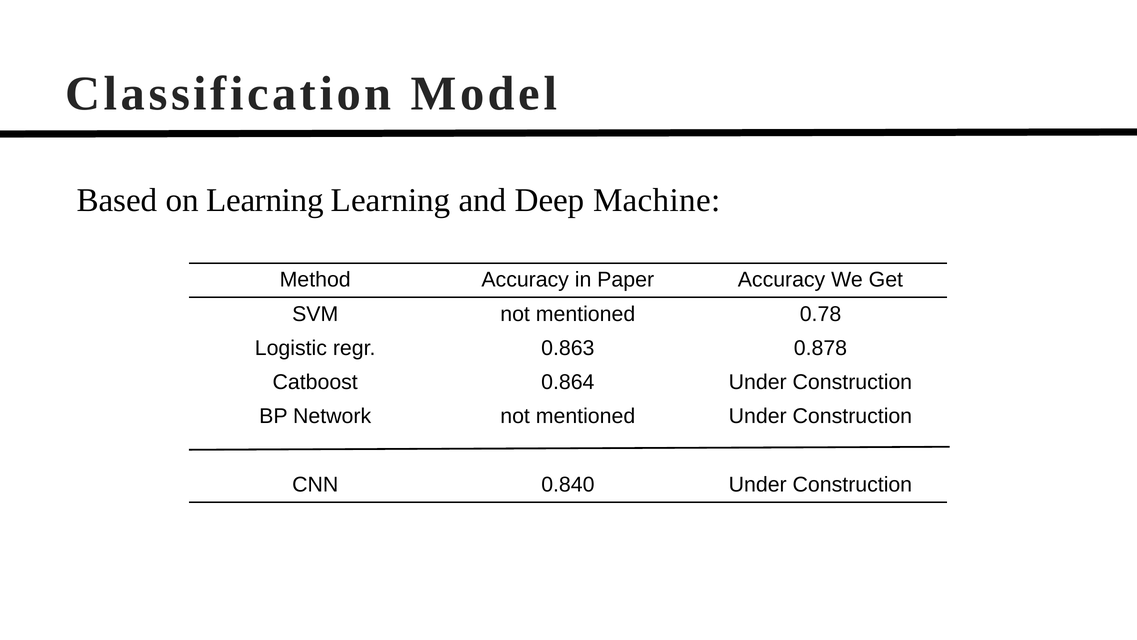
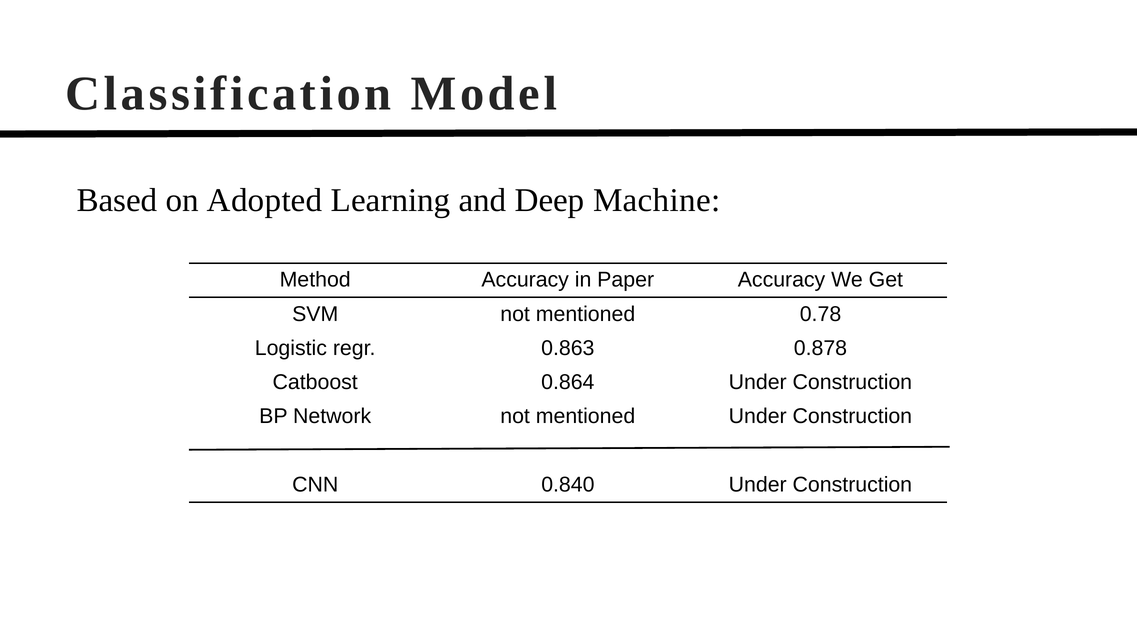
on Learning: Learning -> Adopted (265, 200)
